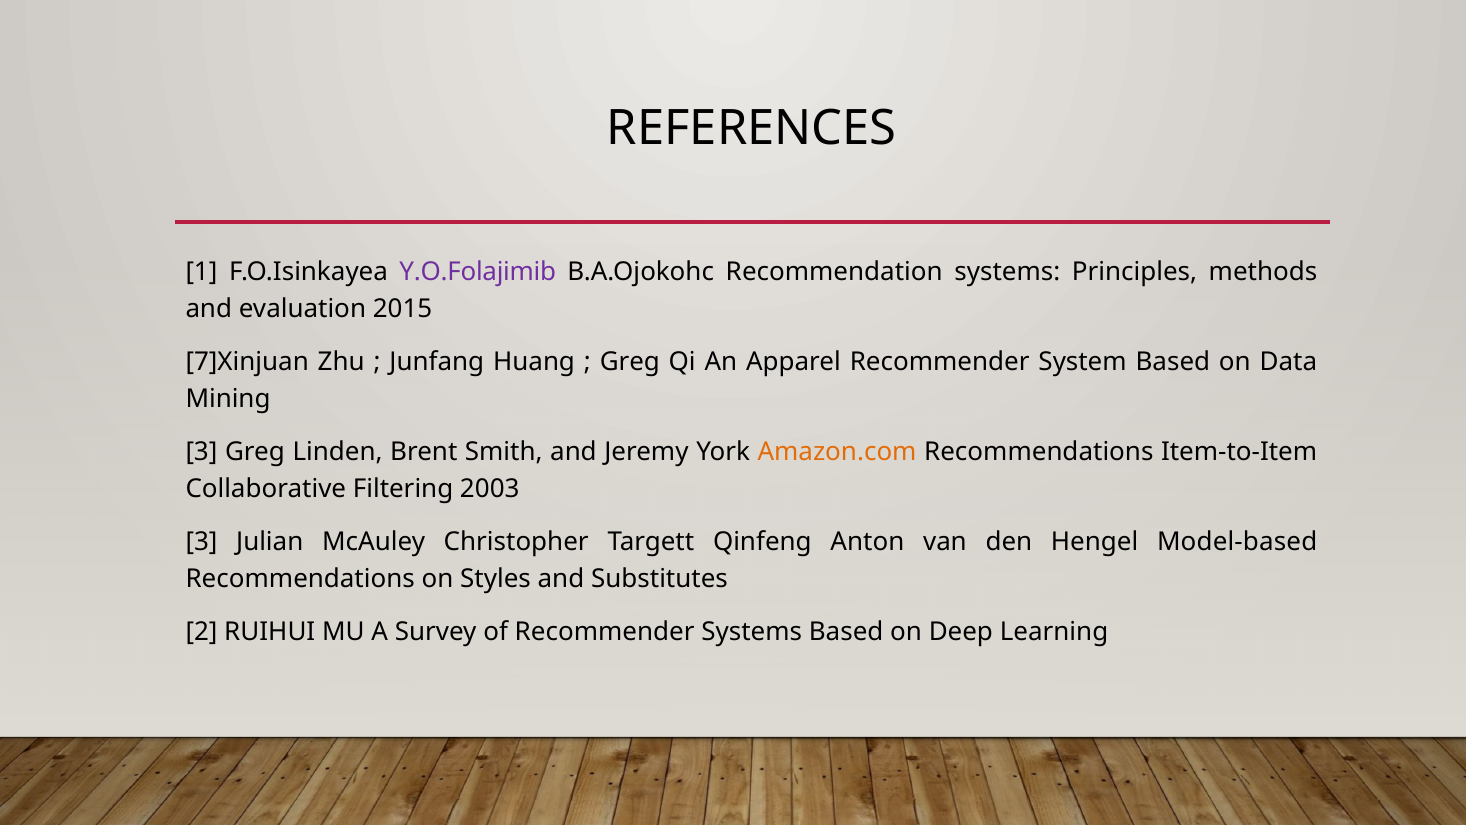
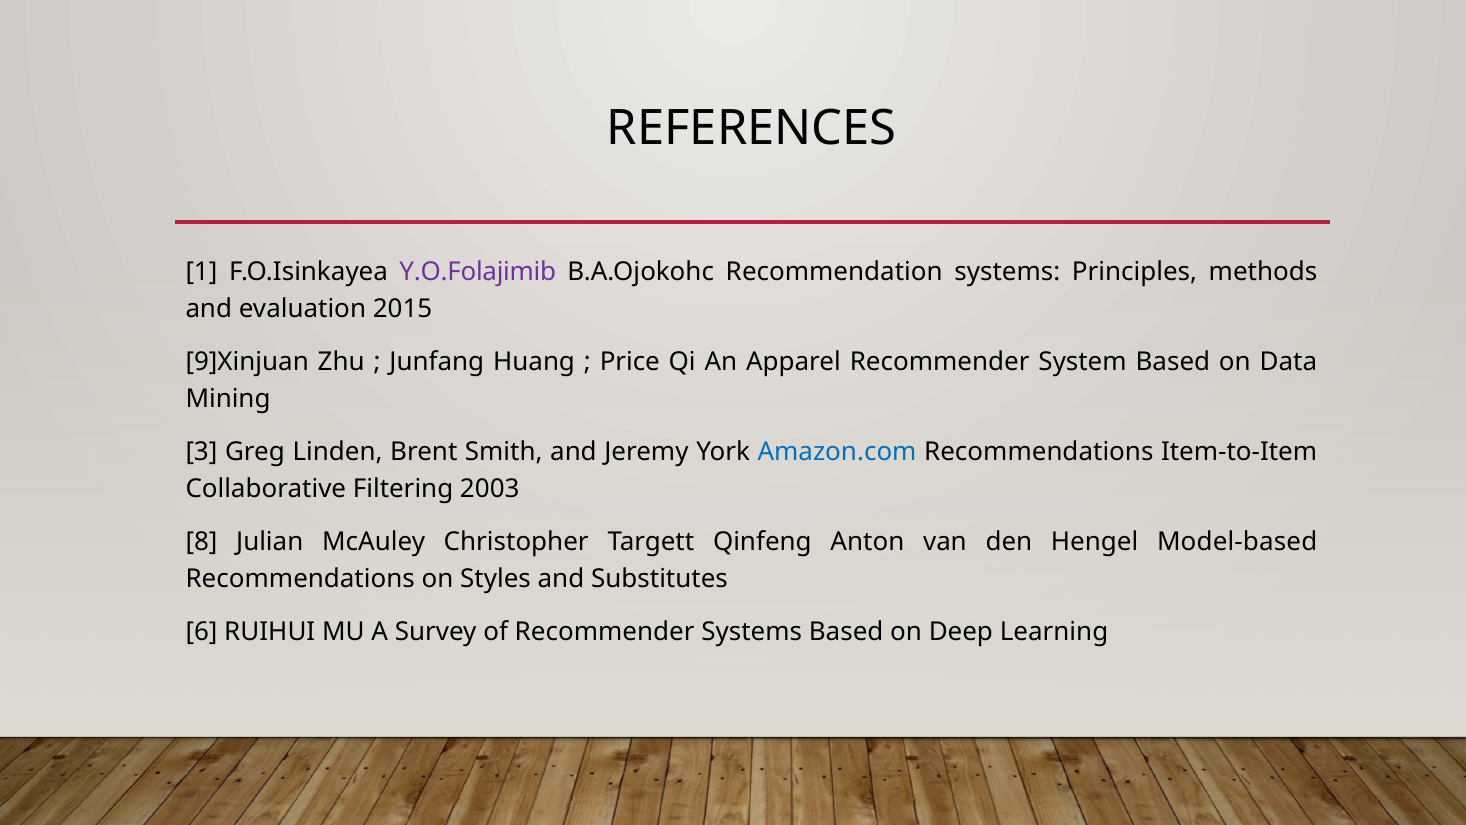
7]Xinjuan: 7]Xinjuan -> 9]Xinjuan (247, 362)
Greg: Greg -> Price (630, 362)
Amazon.com colour: orange -> blue (837, 452)
3: 3 -> 8 (201, 542)
2: 2 -> 6 (201, 632)
